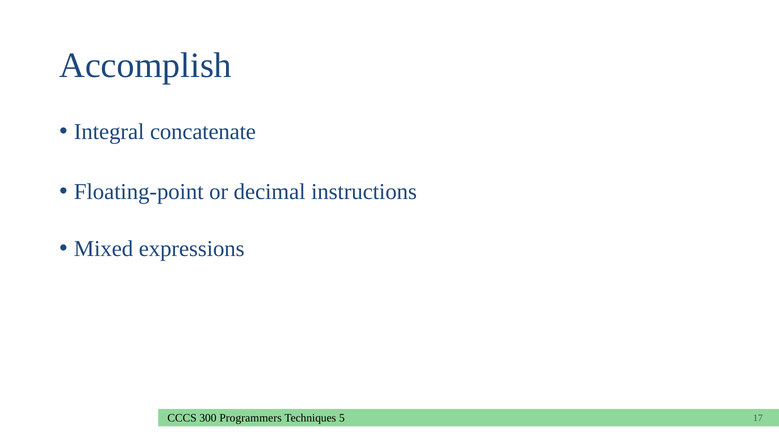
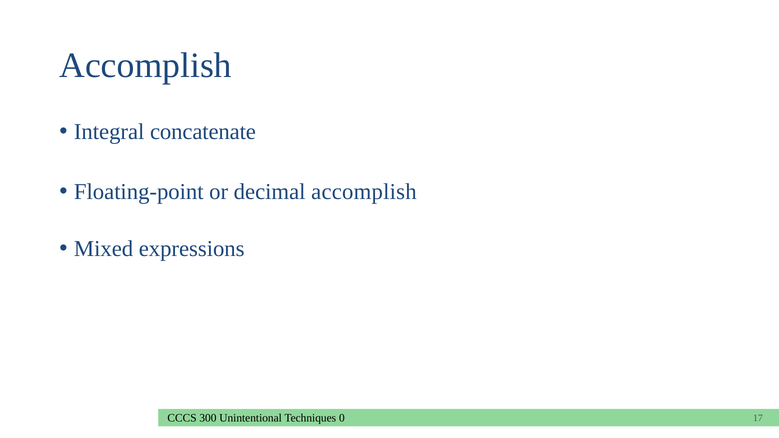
decimal instructions: instructions -> accomplish (364, 192)
Programmers: Programmers -> Unintentional (251, 418)
5: 5 -> 0 (342, 418)
